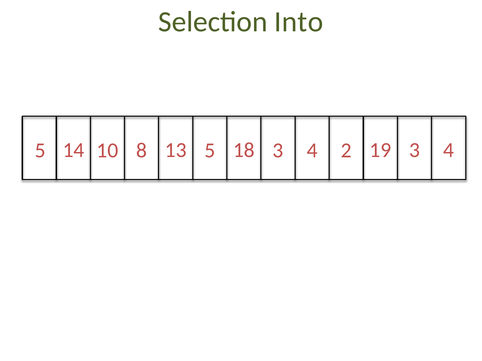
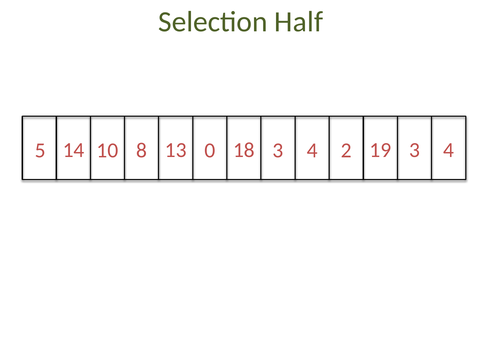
Into: Into -> Half (299, 22)
5 5: 5 -> 0 (210, 151)
